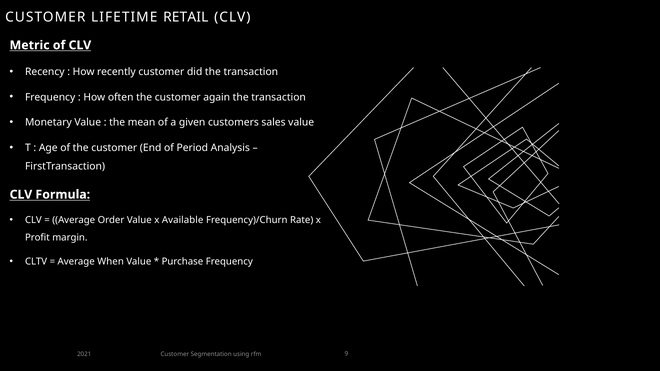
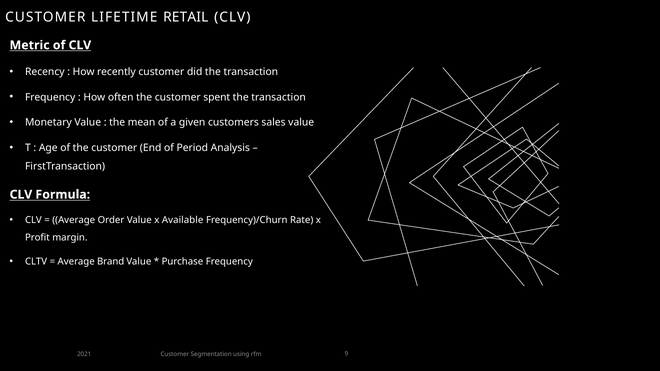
again: again -> spent (217, 97)
When: When -> Brand (111, 262)
